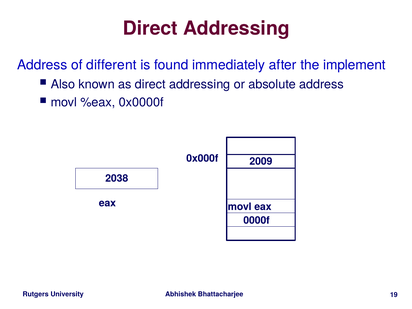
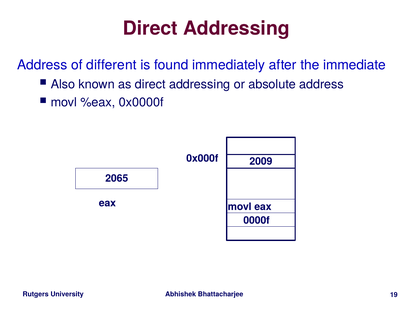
implement: implement -> immediate (354, 65)
2038: 2038 -> 2065 (117, 178)
